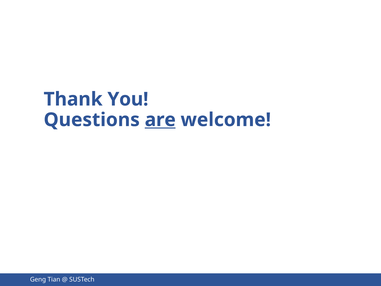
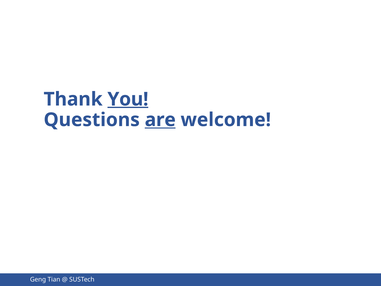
You underline: none -> present (128, 99)
